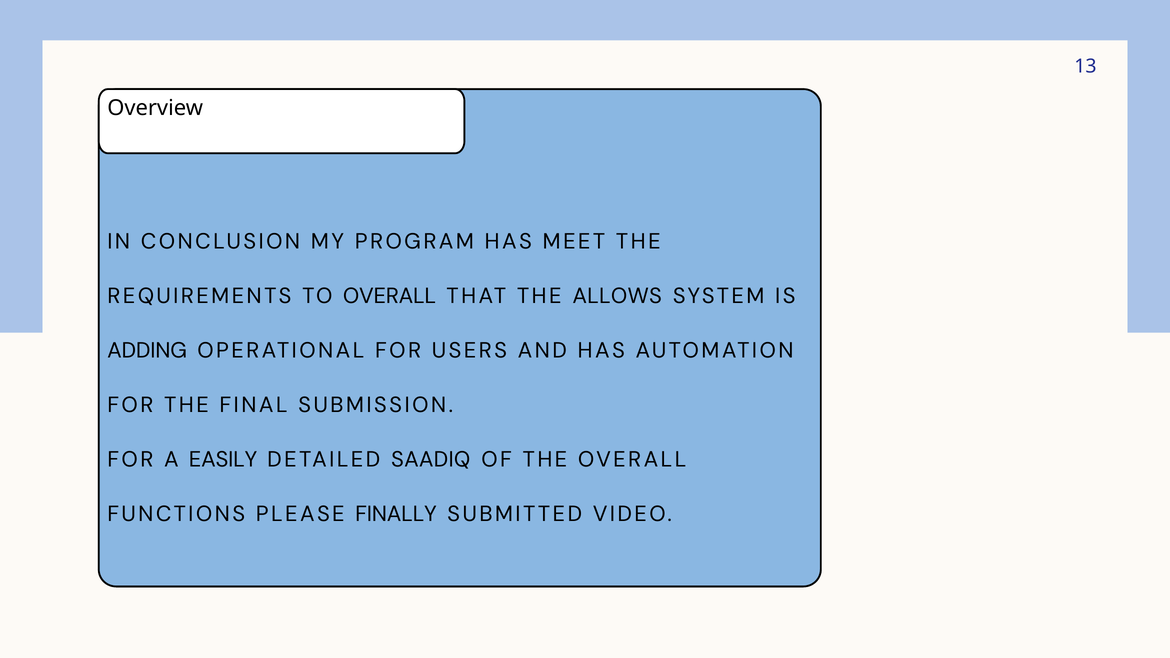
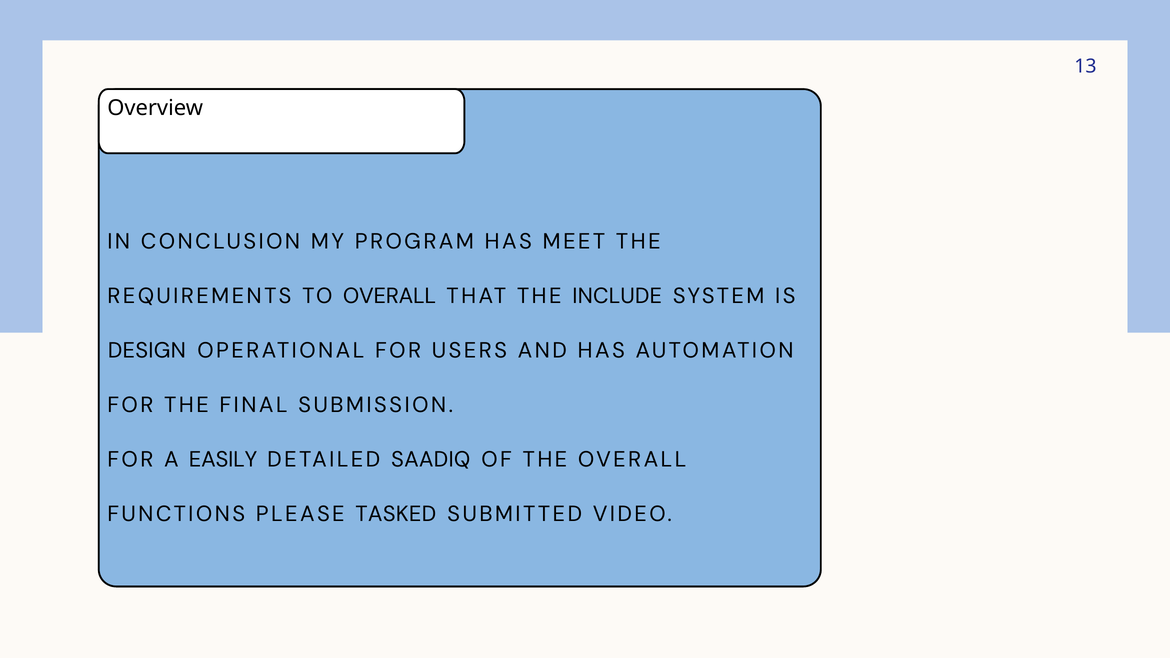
ALLOWS: ALLOWS -> INCLUDE (617, 296)
ADDING: ADDING -> DESIGN (147, 351)
FINALLY: FINALLY -> TASKED (396, 514)
